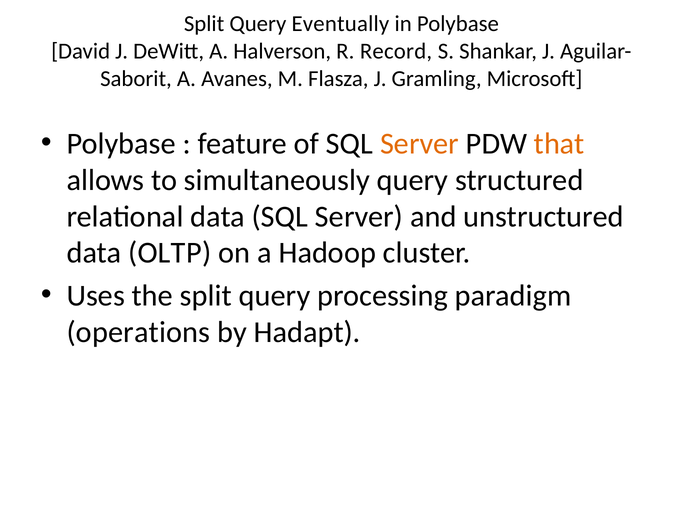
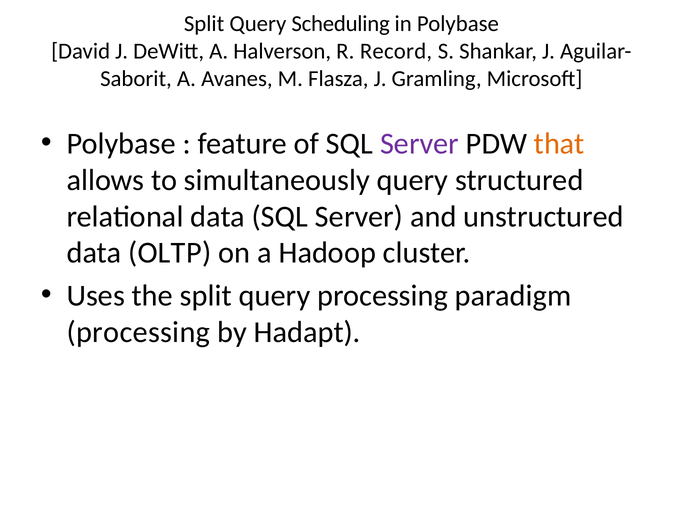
Eventually: Eventually -> Scheduling (341, 24)
Server colour: orange -> purple (420, 143)
operations: operations -> processing (138, 332)
